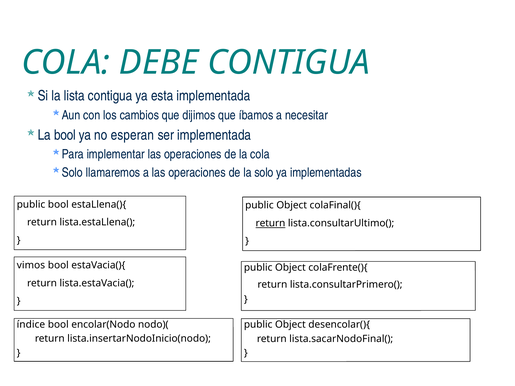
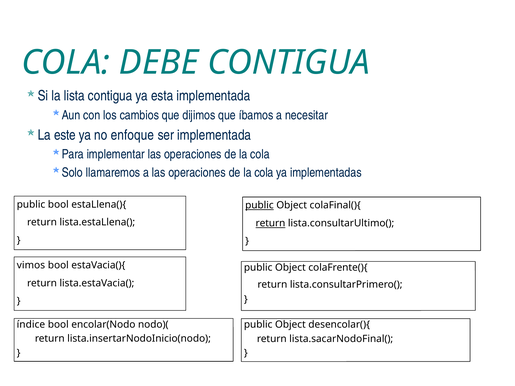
bool: bool -> este (65, 135)
esperan: esperan -> enfoque (133, 135)
solo: solo -> cola (264, 173)
public underline: none -> present (259, 205)
